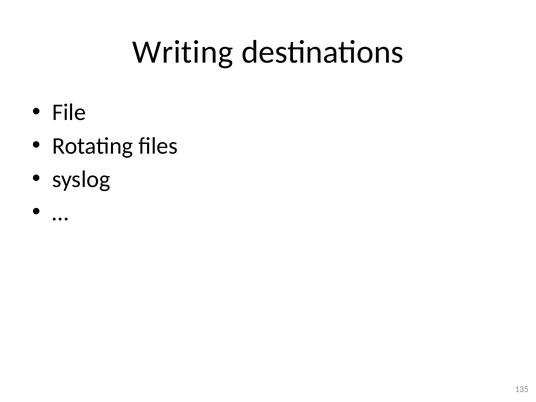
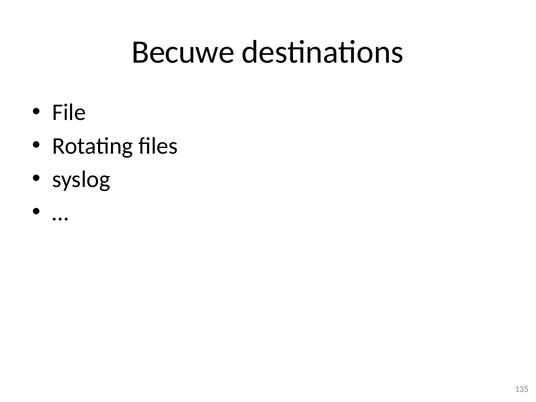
Writing: Writing -> Becuwe (183, 52)
